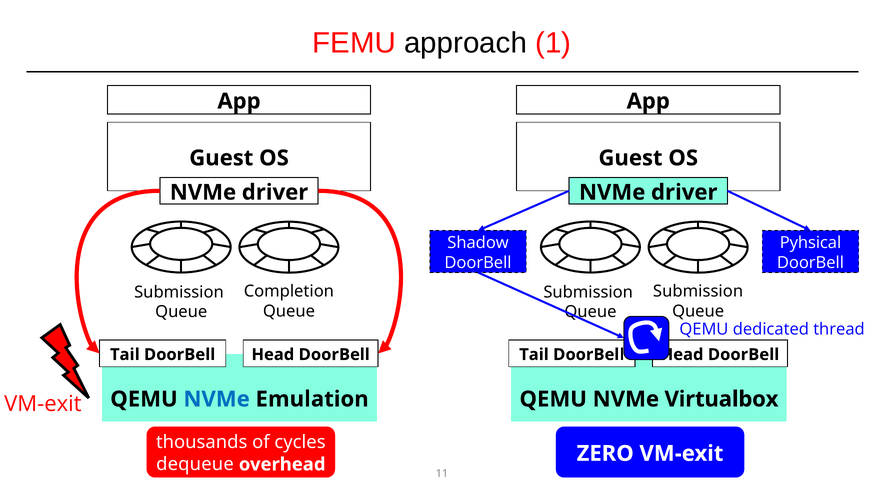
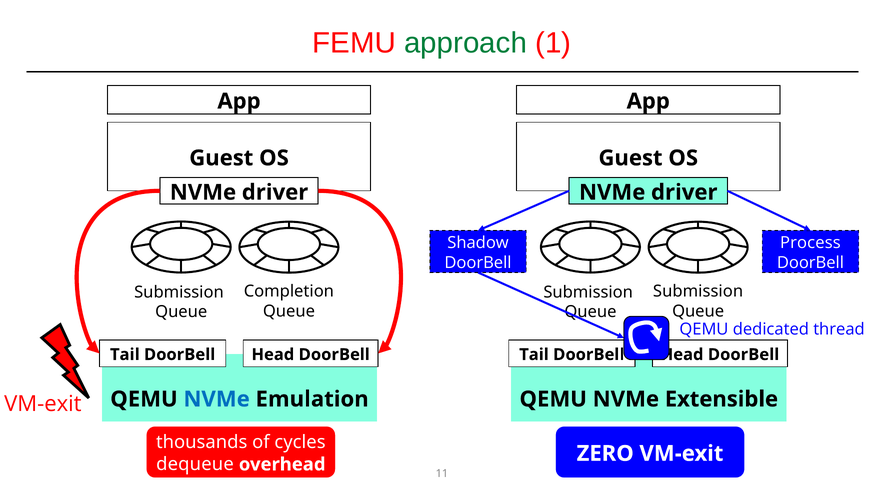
approach colour: black -> green (466, 43)
Pyhsical: Pyhsical -> Process (810, 243)
Virtualbox: Virtualbox -> Extensible (721, 399)
